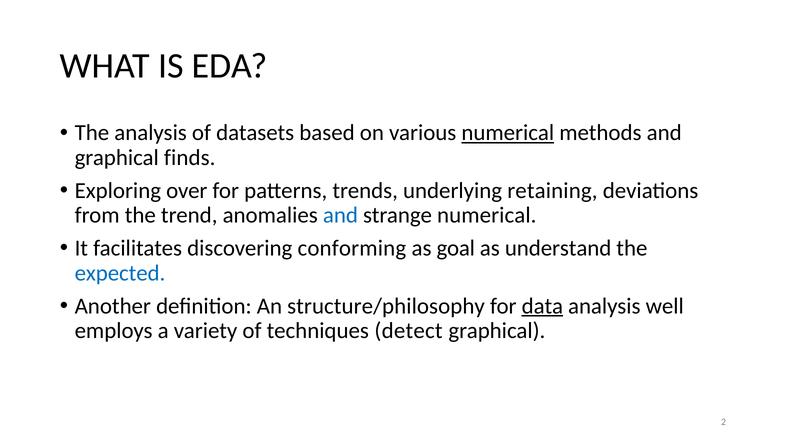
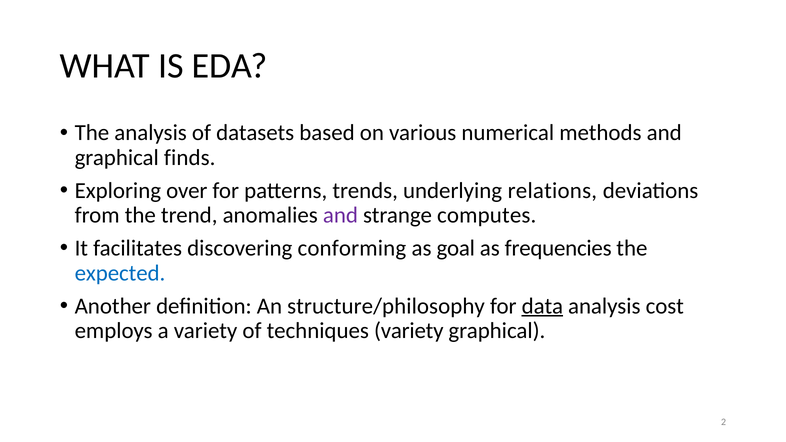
numerical underline: present -> none (508, 133)
retaining: retaining -> relations (552, 191)
and colour: blue -> purple (340, 215)
strange numerical: numerical -> computes (487, 215)
understand: understand -> frequencies (558, 248)
well: well -> cost (665, 306)
techniques detect: detect -> variety (409, 331)
